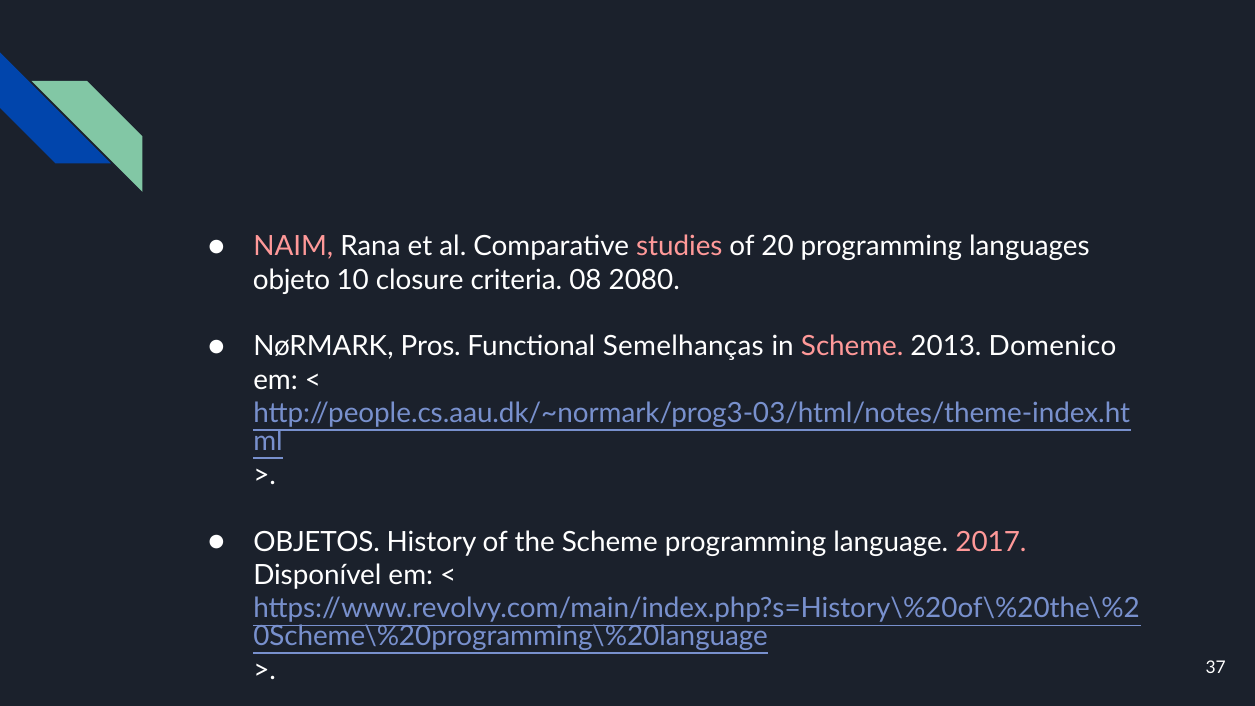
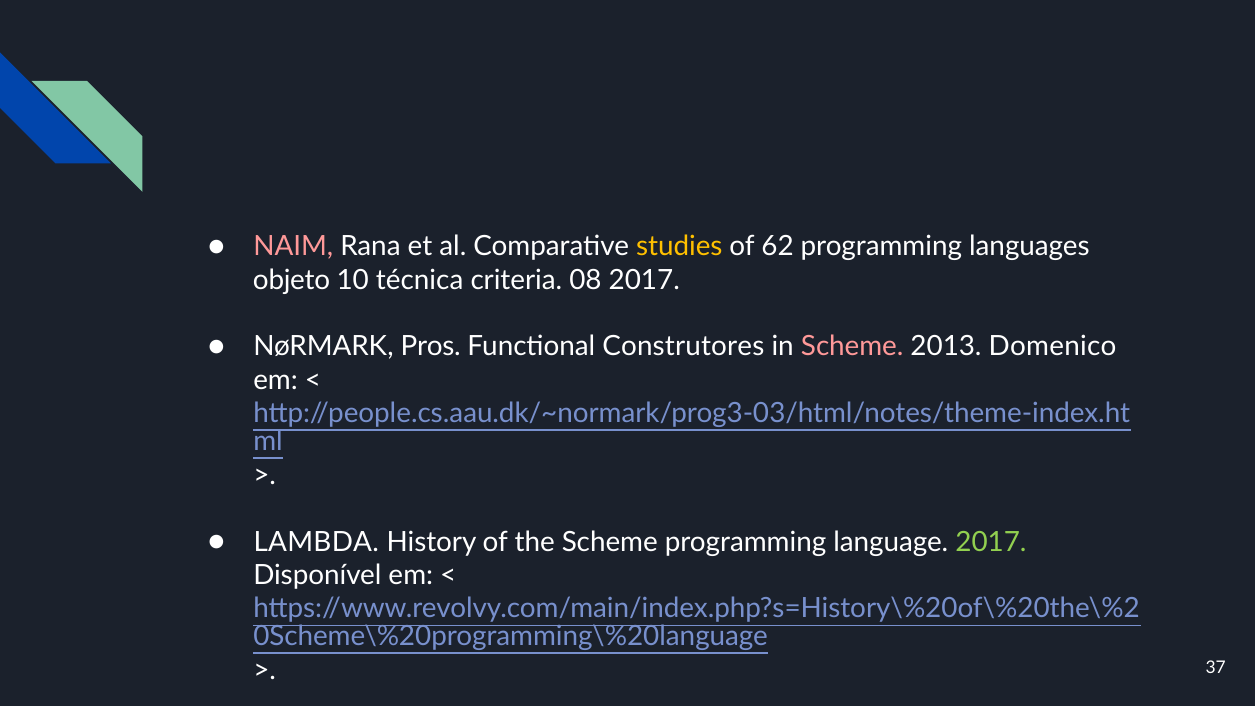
studies colour: pink -> yellow (679, 246)
20: 20 -> 62 (778, 246)
closure: closure -> técnica (420, 280)
08 2080: 2080 -> 2017 (644, 280)
Semelhanças: Semelhanças -> Construtores (683, 347)
OBJETOS: OBJETOS -> LAMBDA (316, 542)
2017 colour: pink -> light green (991, 542)
